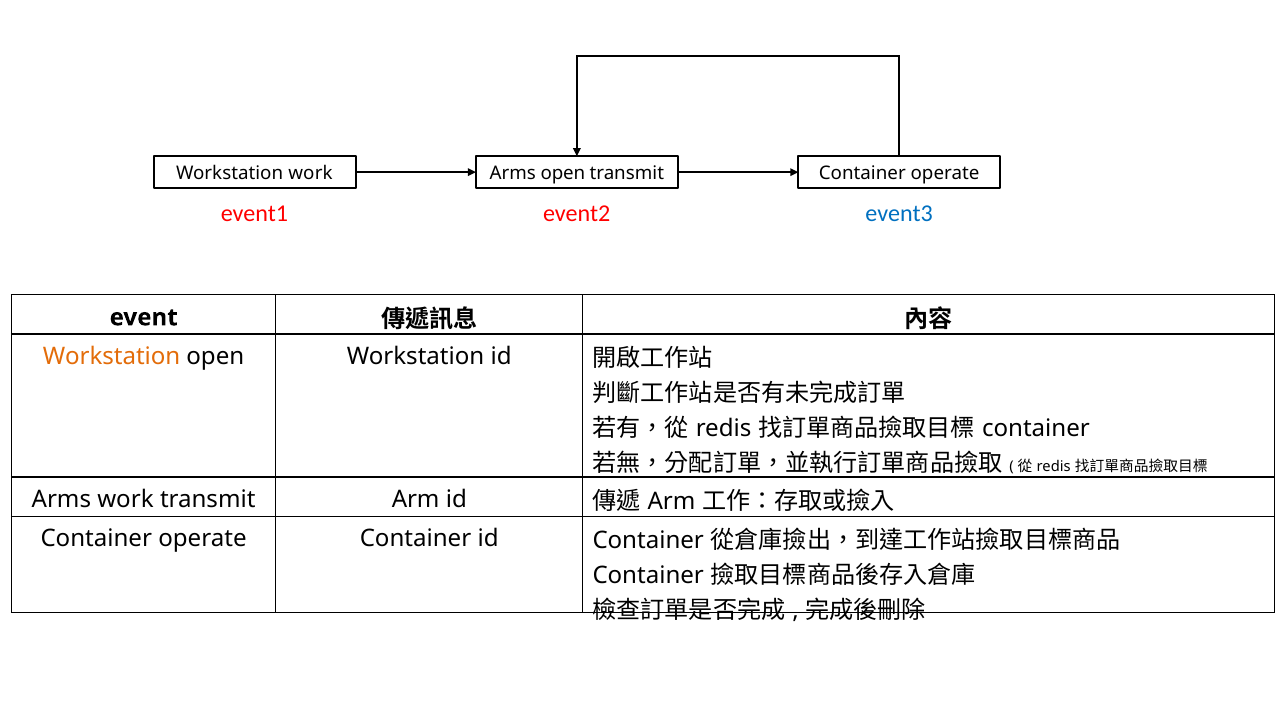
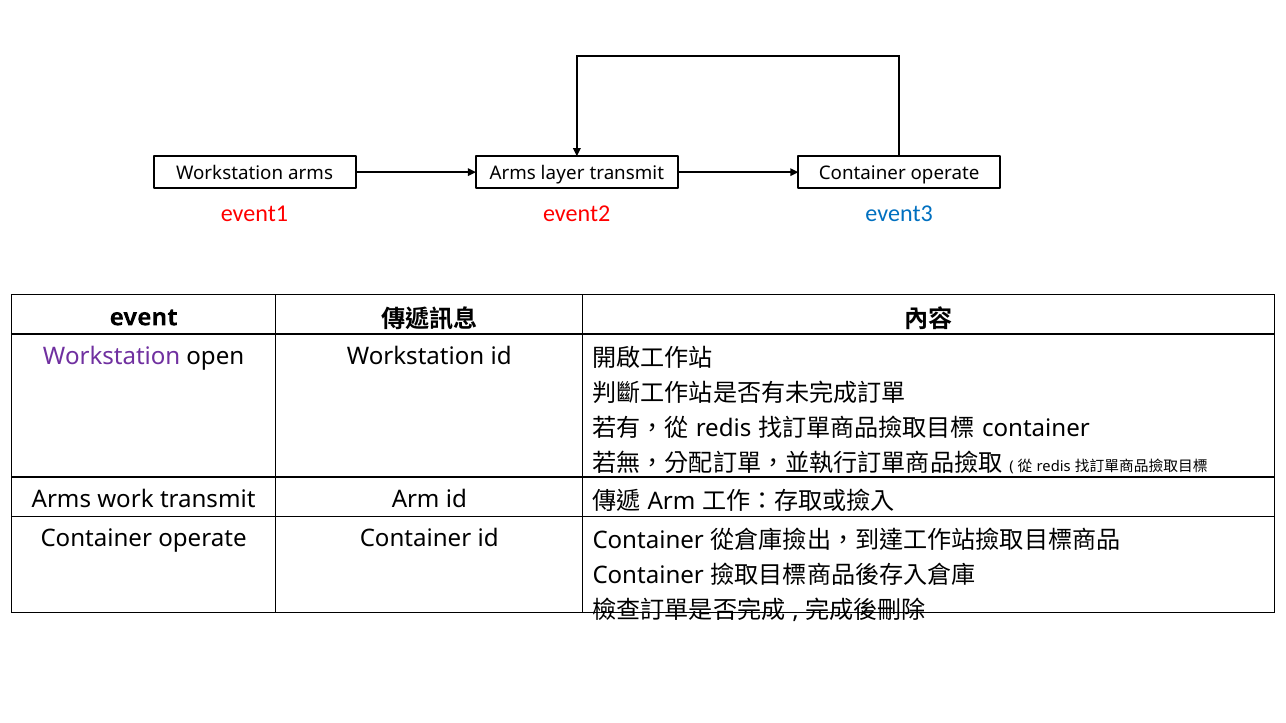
Workstation work: work -> arms (311, 174)
Arms open: open -> layer (563, 174)
Workstation colour: orange -> purple (112, 357)
